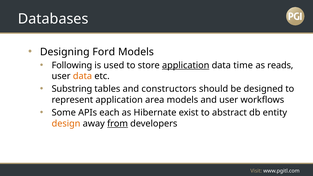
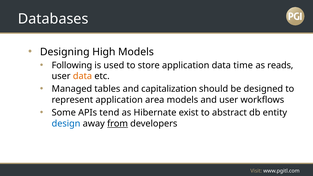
Ford: Ford -> High (104, 52)
application underline: present -> none (186, 65)
Substring: Substring -> Managed (72, 89)
constructors: constructors -> capitalization (169, 89)
each: each -> tend (109, 113)
design colour: orange -> blue (66, 124)
